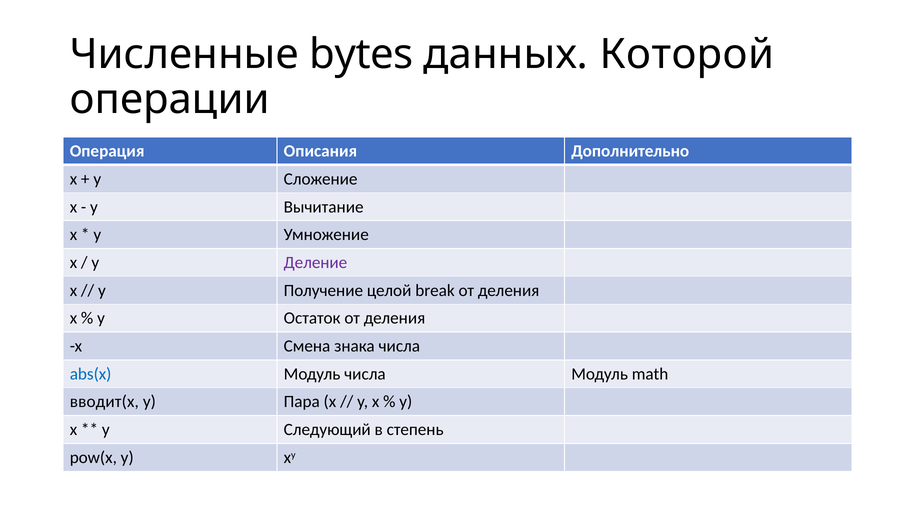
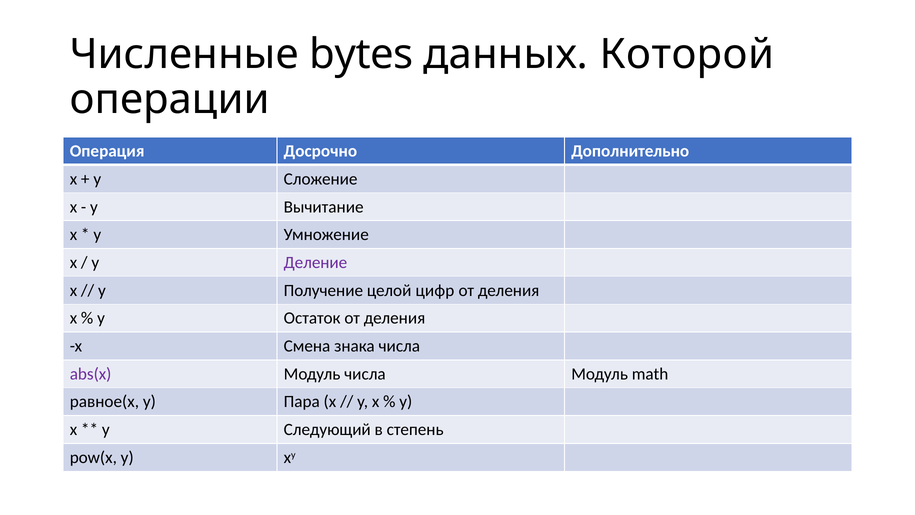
Описания: Описания -> Досрочно (320, 151)
break: break -> цифр (435, 290)
abs(x colour: blue -> purple (91, 374)
вводит(x: вводит(x -> равное(x (104, 402)
